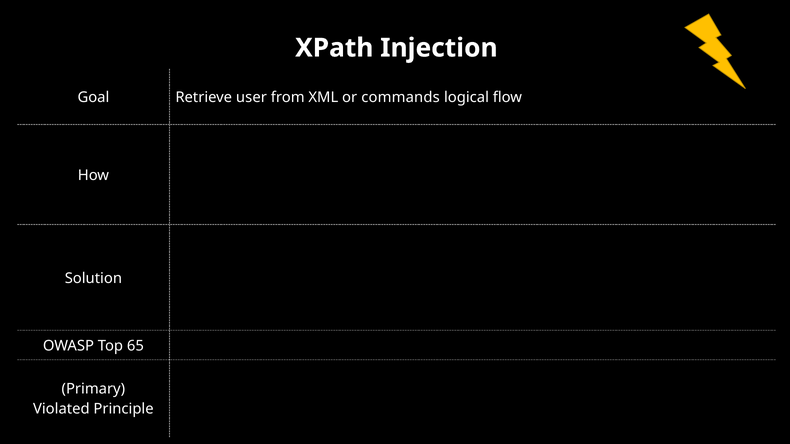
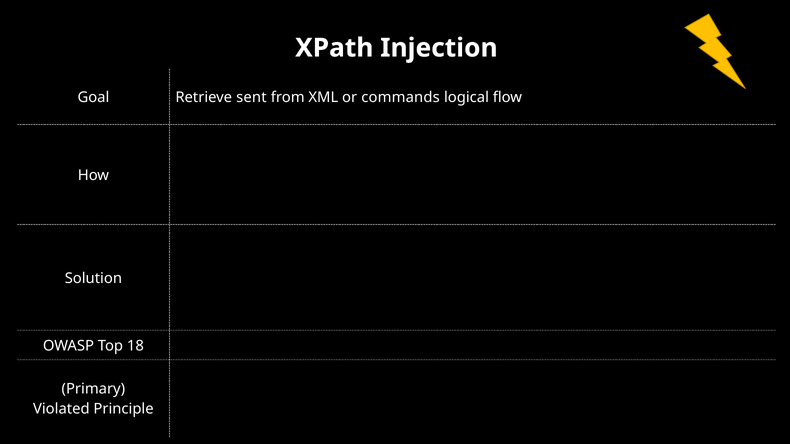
user: user -> sent (251, 98)
65: 65 -> 18 (135, 346)
